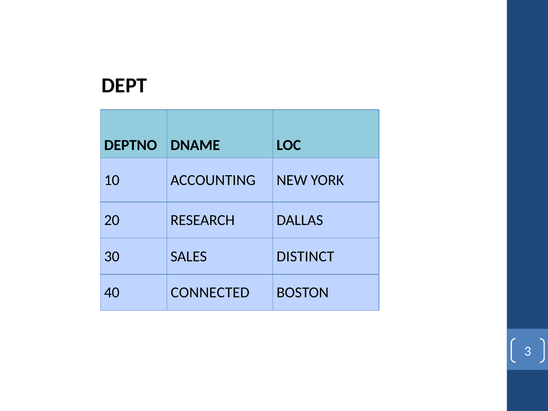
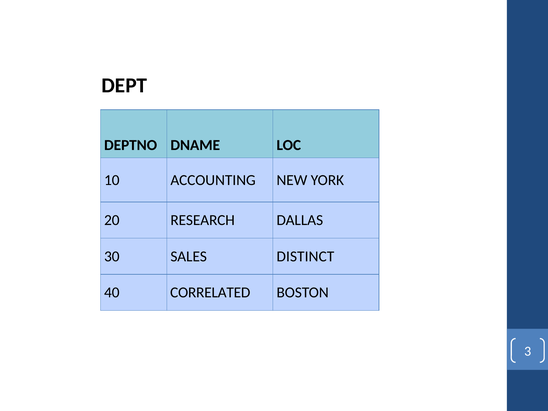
CONNECTED: CONNECTED -> CORRELATED (210, 293)
